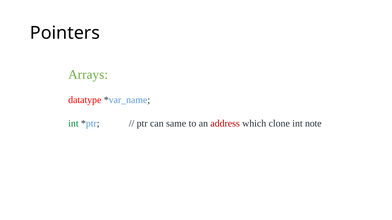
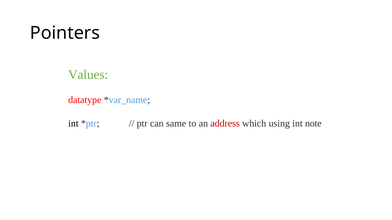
Arrays: Arrays -> Values (88, 75)
int colour: green -> black (73, 124)
clone: clone -> using (279, 124)
